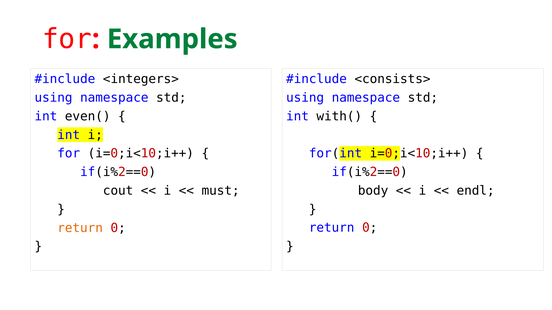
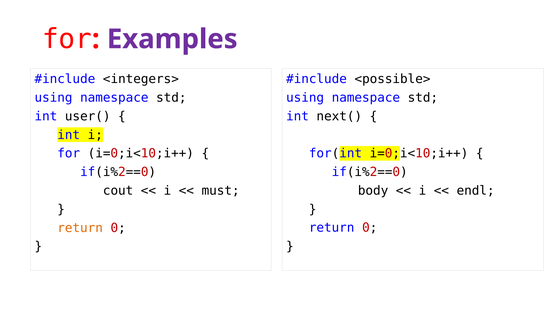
Examples colour: green -> purple (172, 39)
<consists>: <consists> -> <possible> (392, 79)
even(: even( -> user( (88, 116)
with(: with( -> next( (339, 116)
